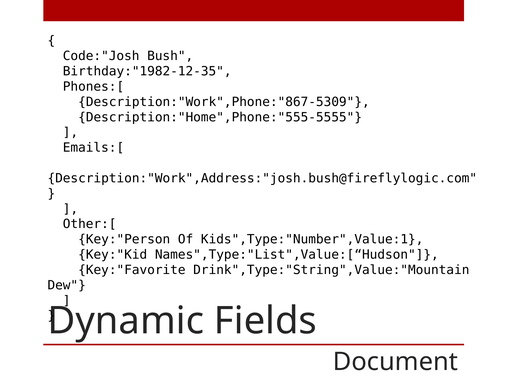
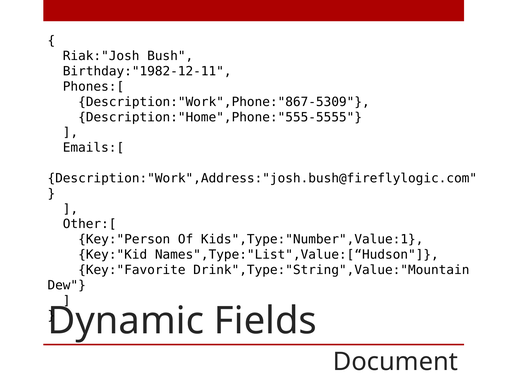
Code:"Josh: Code:"Josh -> Riak:"Josh (101, 56)
Birthday:"1982-12-35: Birthday:"1982-12-35 -> Birthday:"1982-12-11 (147, 71)
